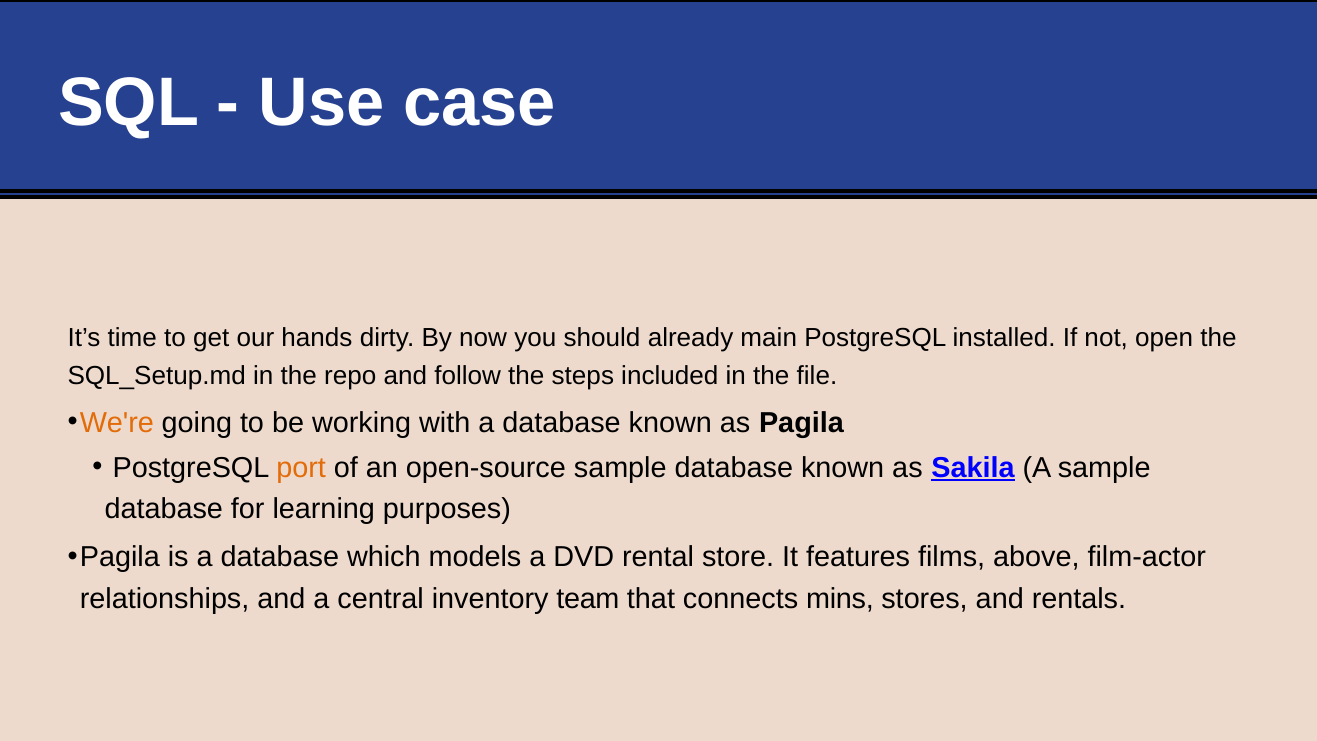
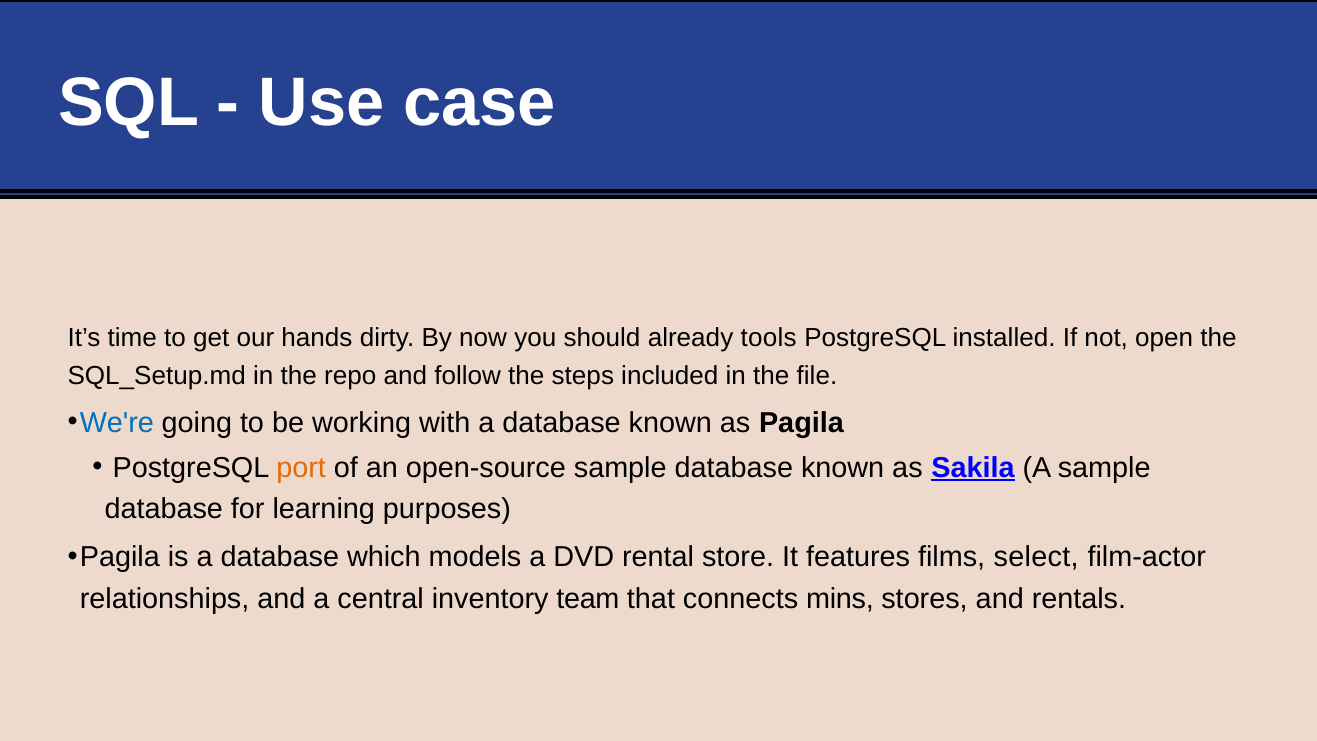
main: main -> tools (769, 338)
We're colour: orange -> blue (117, 422)
above: above -> select (1036, 557)
